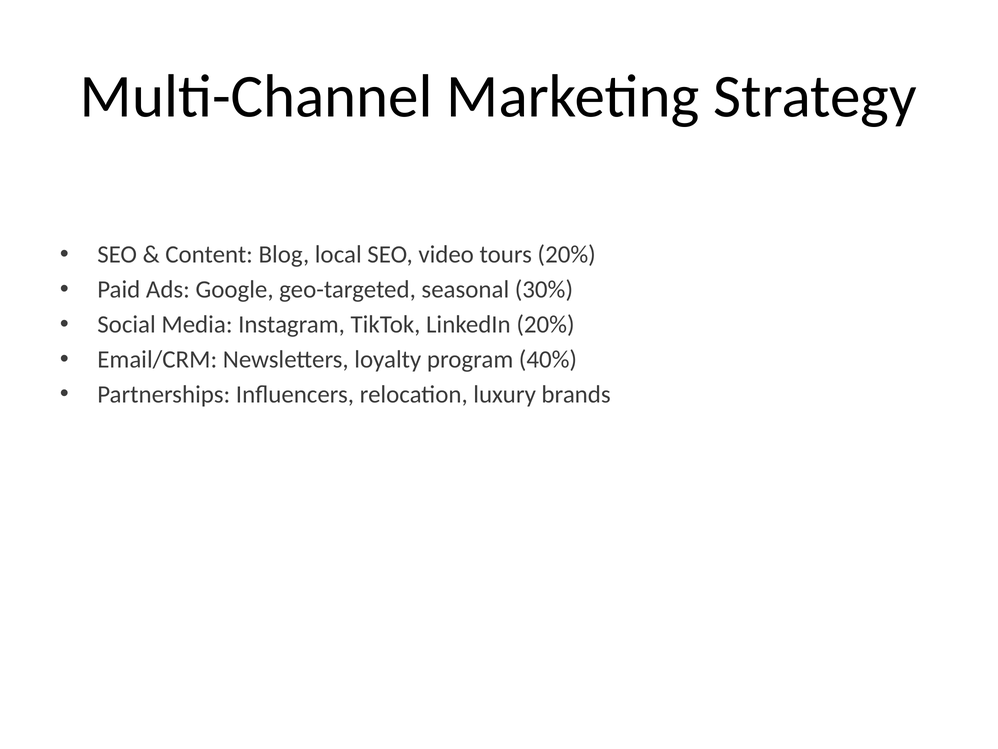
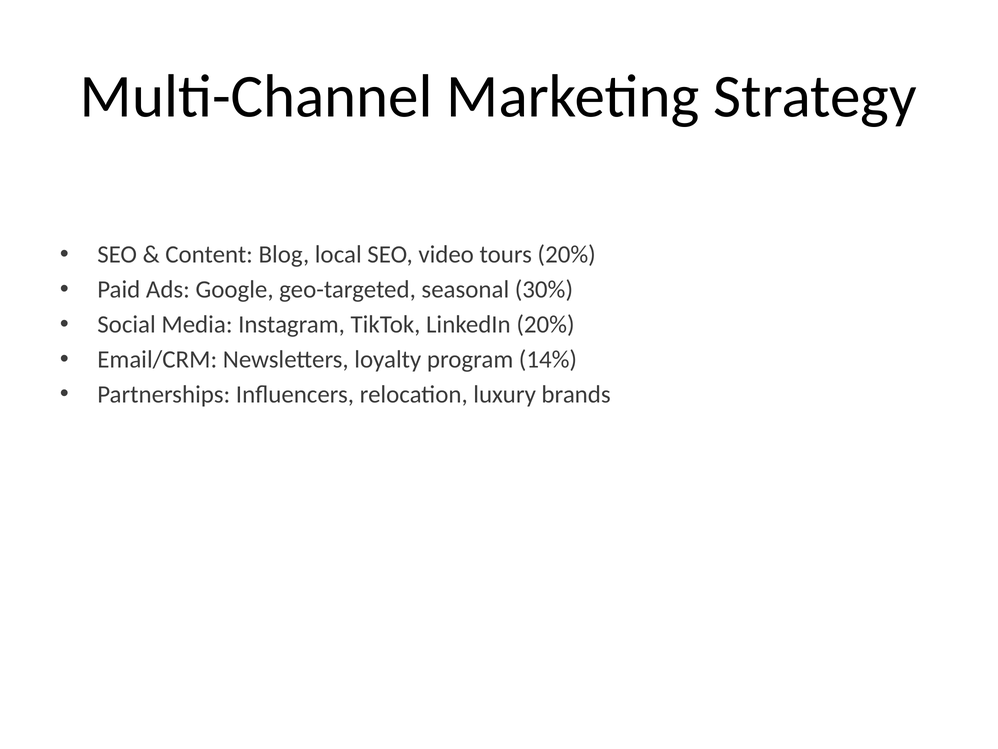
40%: 40% -> 14% (548, 359)
